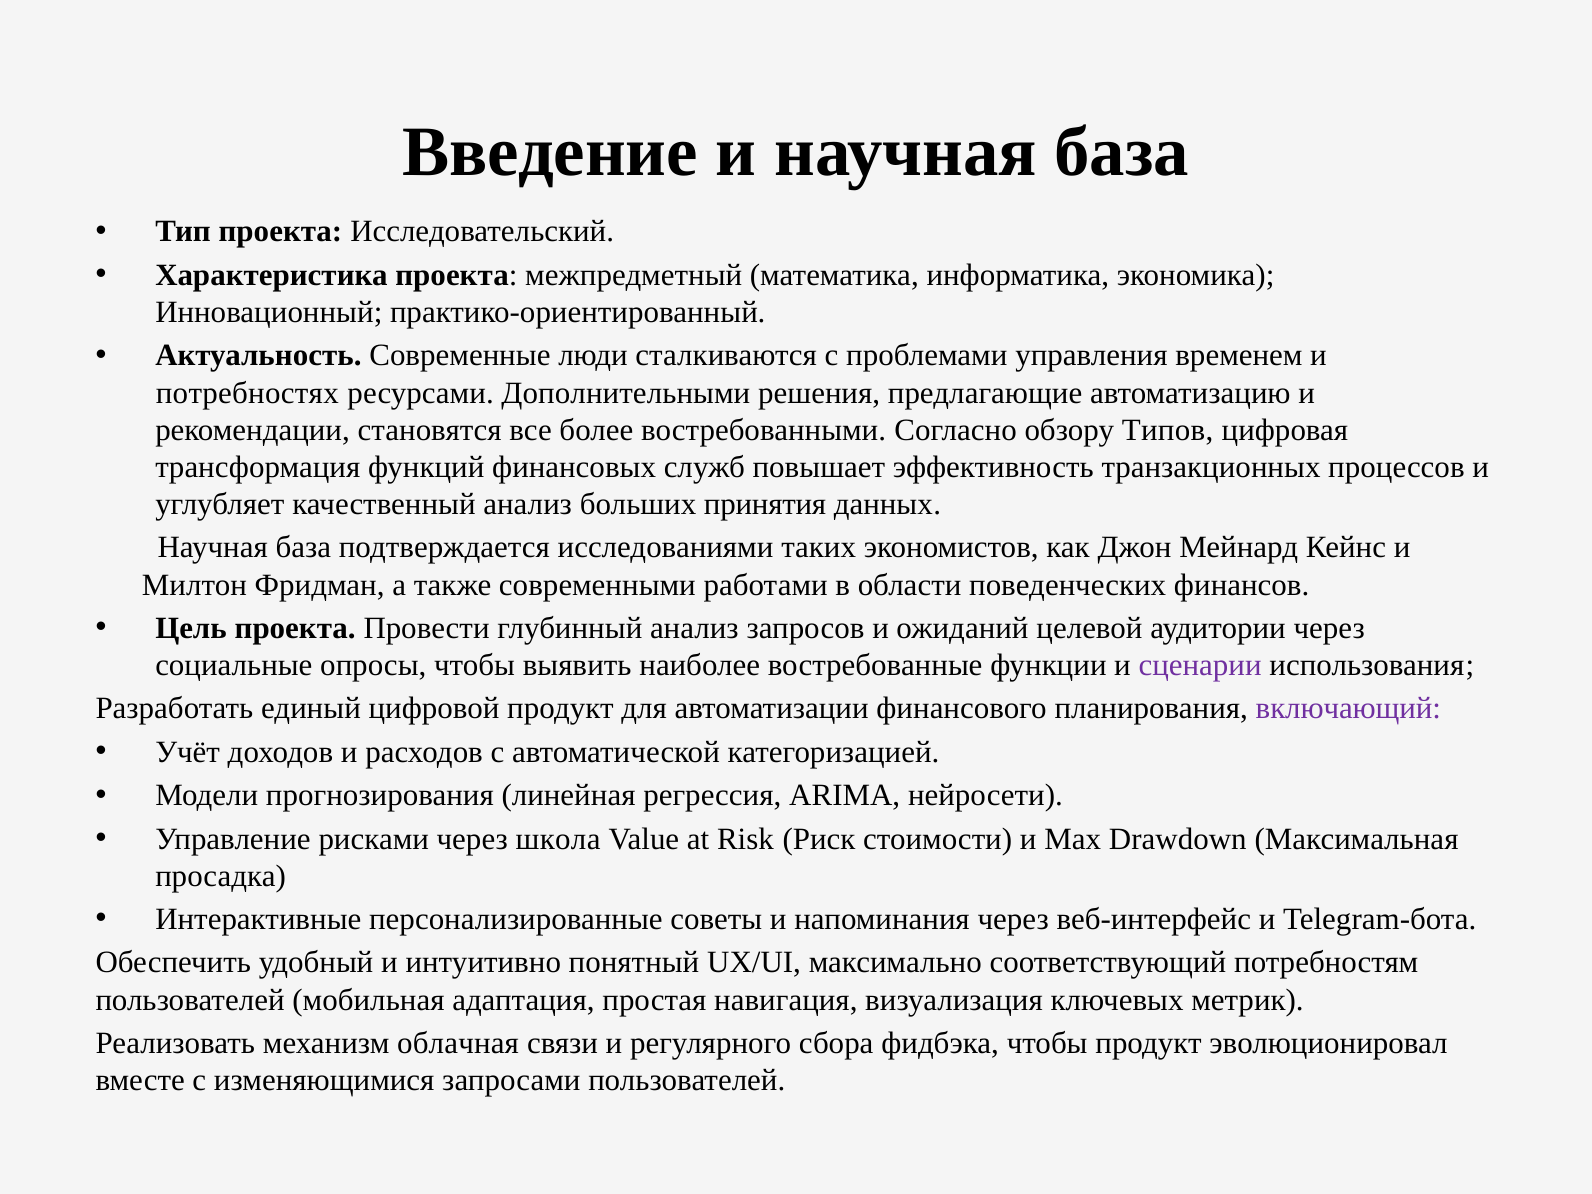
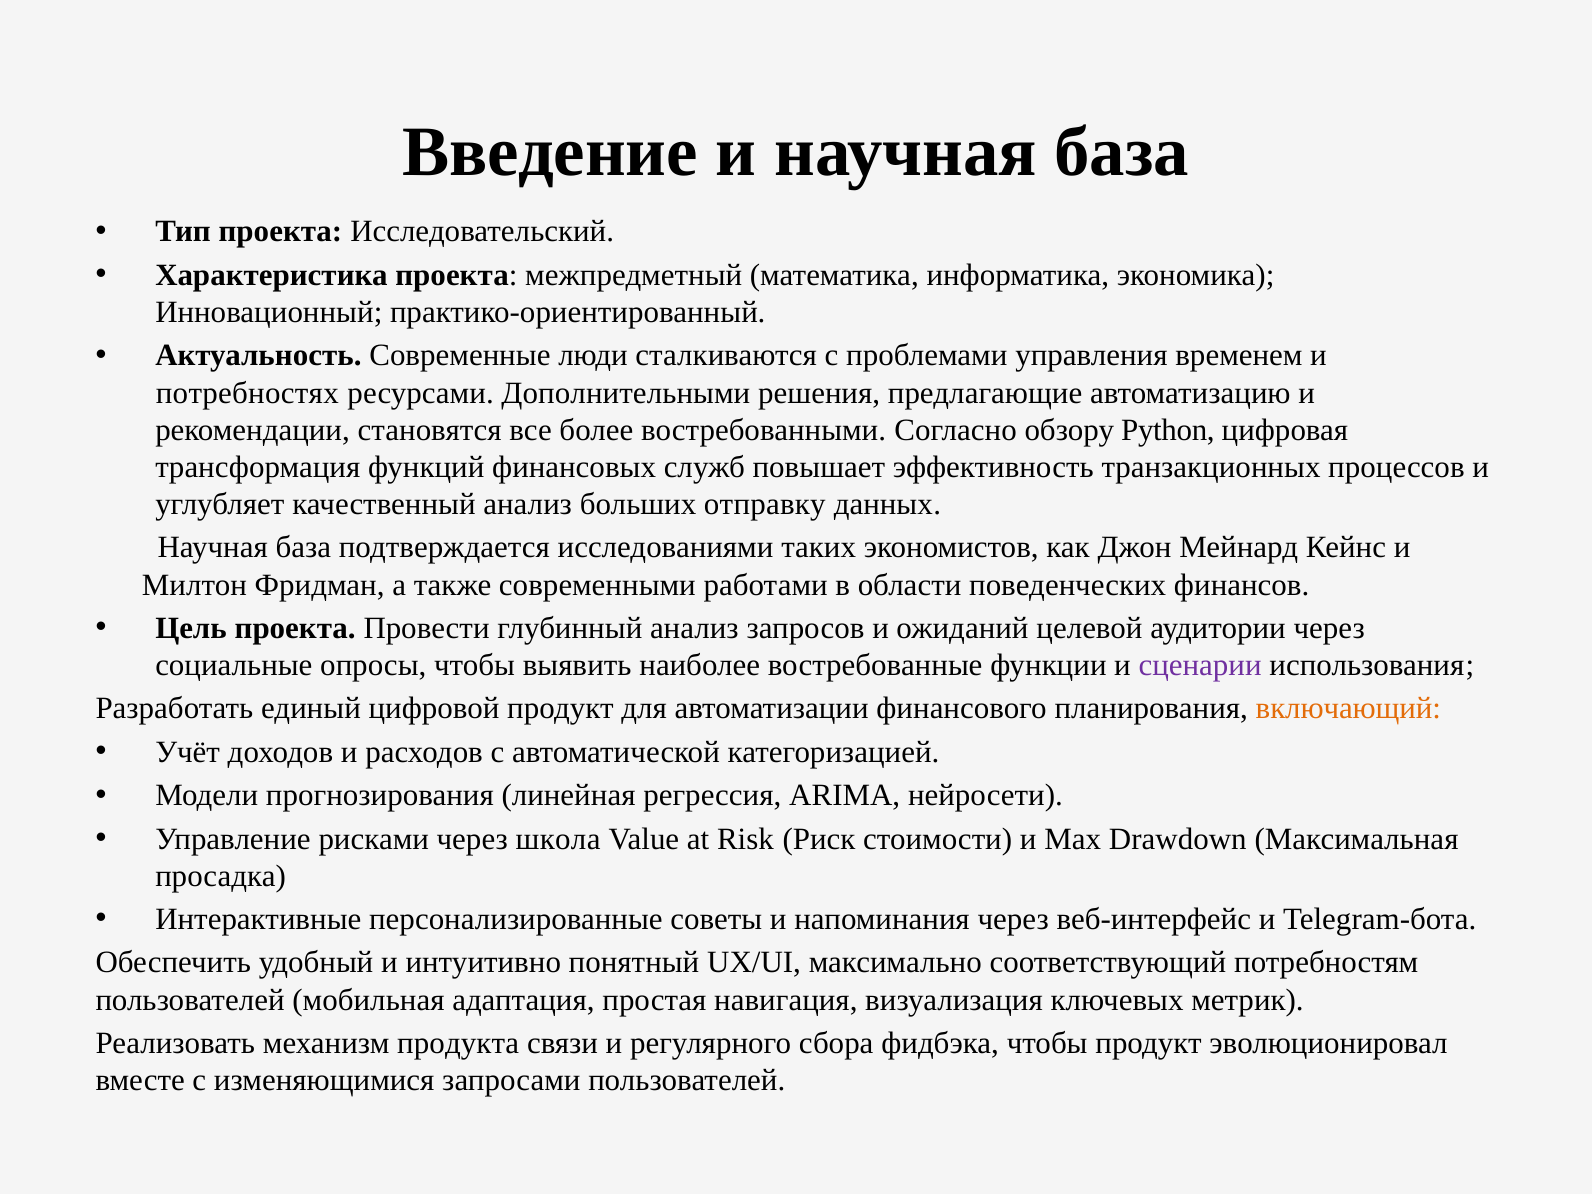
Типов: Типов -> Python (1168, 430)
принятия: принятия -> отправку (765, 504)
включающий colour: purple -> orange (1348, 709)
облачная: облачная -> продукта (458, 1043)
